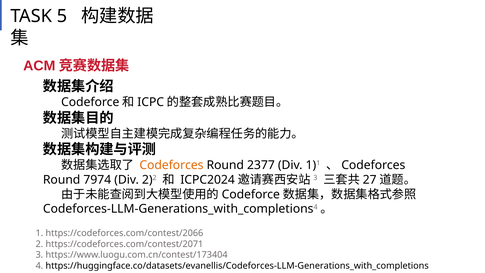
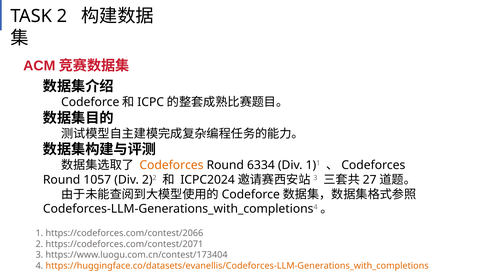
TASK 5: 5 -> 2 (62, 16)
2377: 2377 -> 6334 (261, 165)
7974: 7974 -> 1057 (97, 180)
https://huggingface.co/datasets/evanellis/Codeforces-LLM-Generations_with_completions colour: black -> orange (237, 266)
